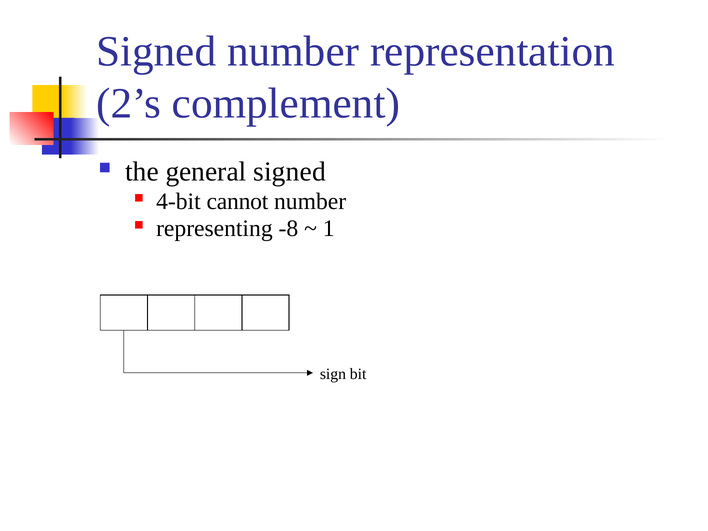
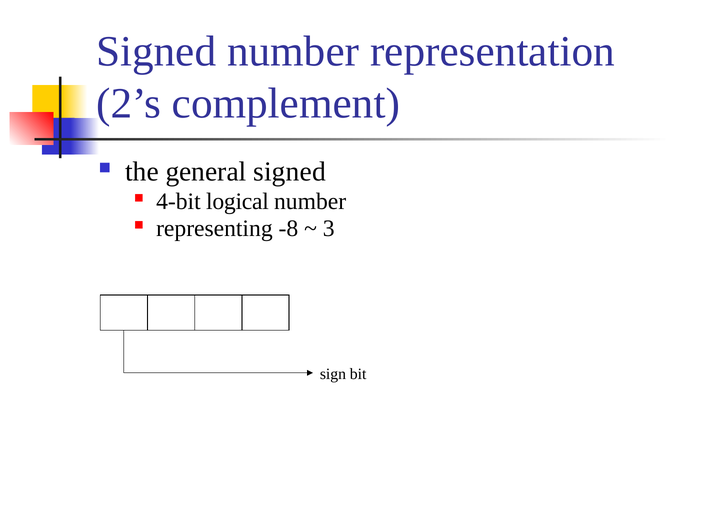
cannot: cannot -> logical (237, 201)
1: 1 -> 3 (329, 229)
